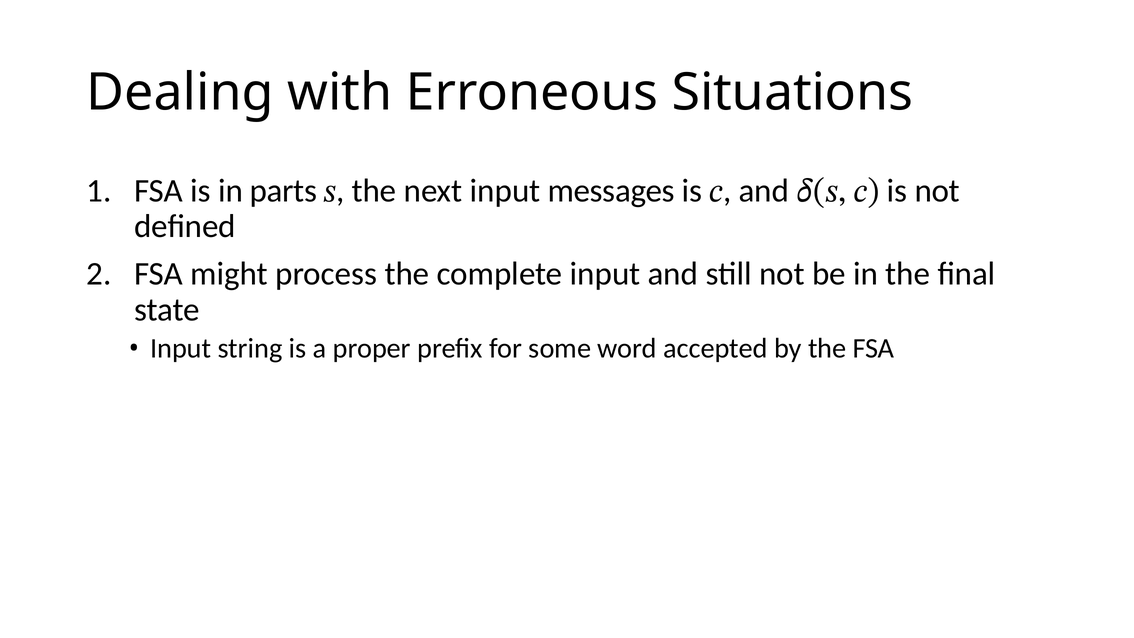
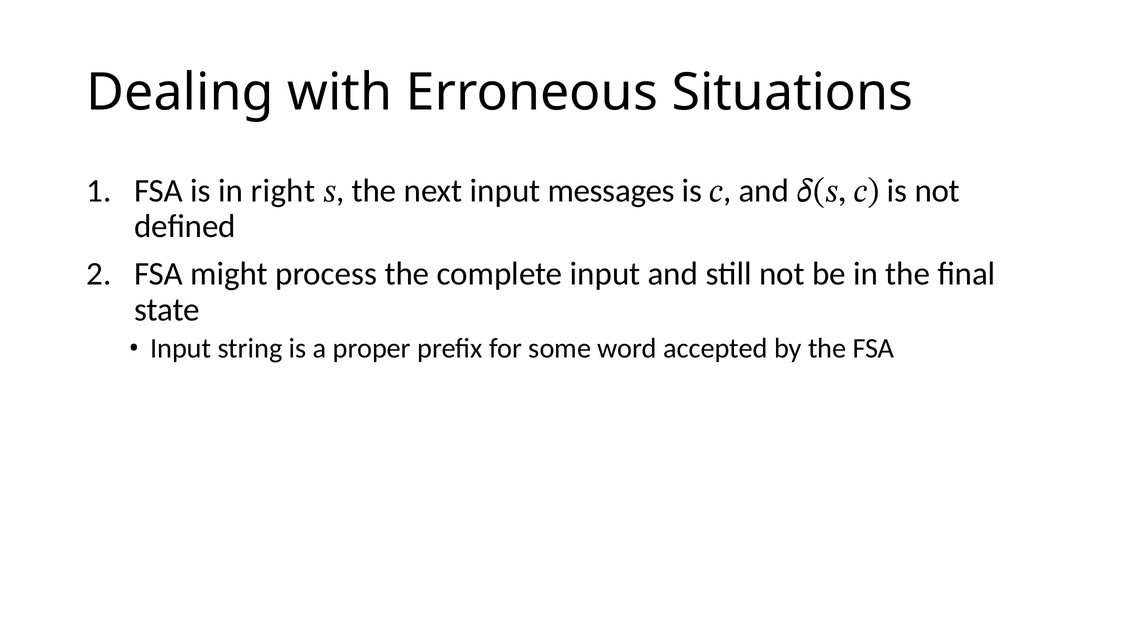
parts: parts -> right (283, 191)
